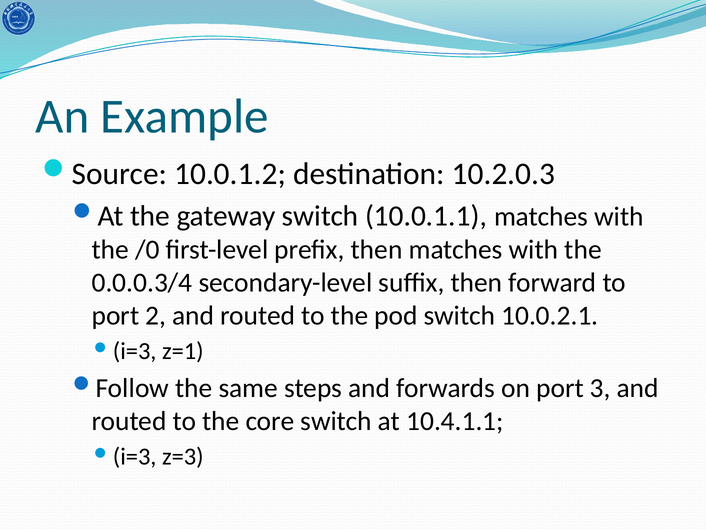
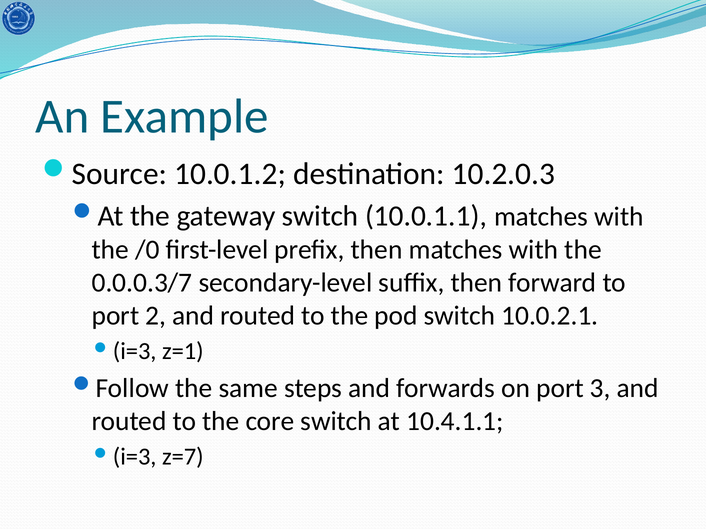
0.0.0.3/4: 0.0.0.3/4 -> 0.0.0.3/7 (142, 283)
z=3: z=3 -> z=7 (183, 457)
